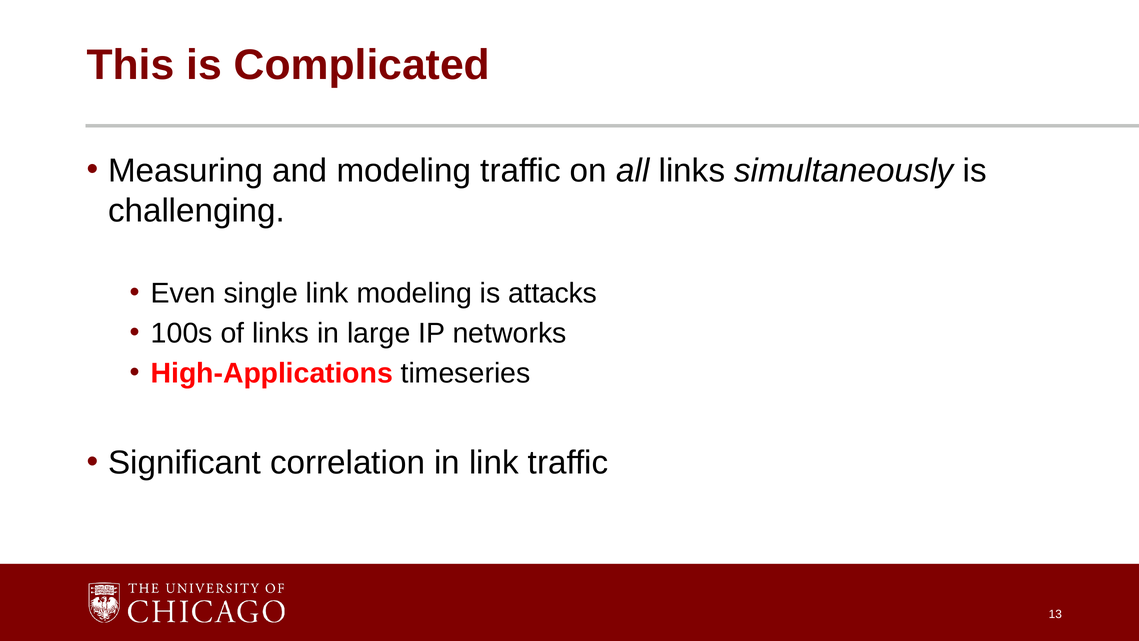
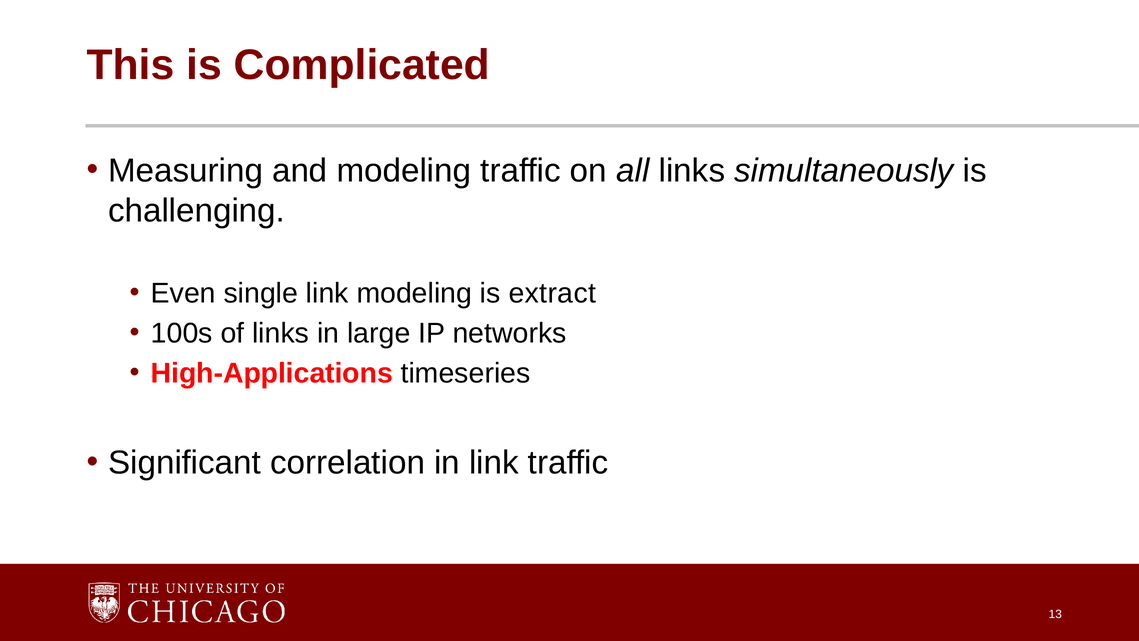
attacks: attacks -> extract (552, 293)
